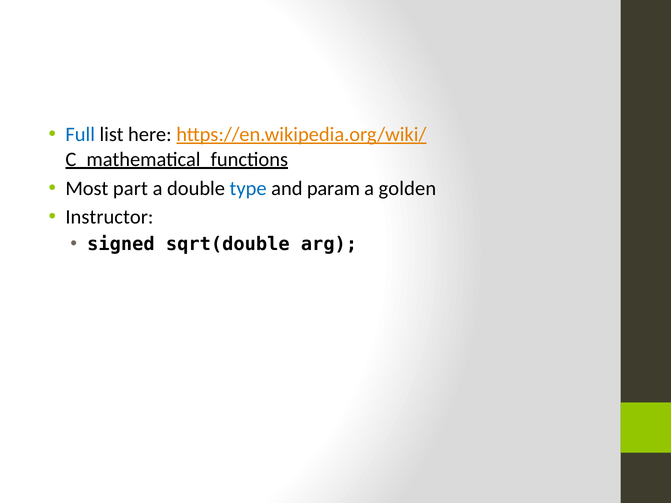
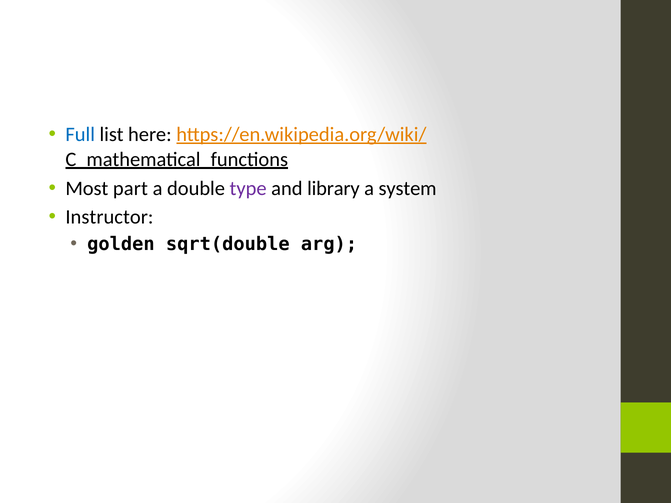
type colour: blue -> purple (248, 188)
param: param -> library (333, 188)
golden: golden -> system (408, 188)
signed: signed -> golden (121, 244)
